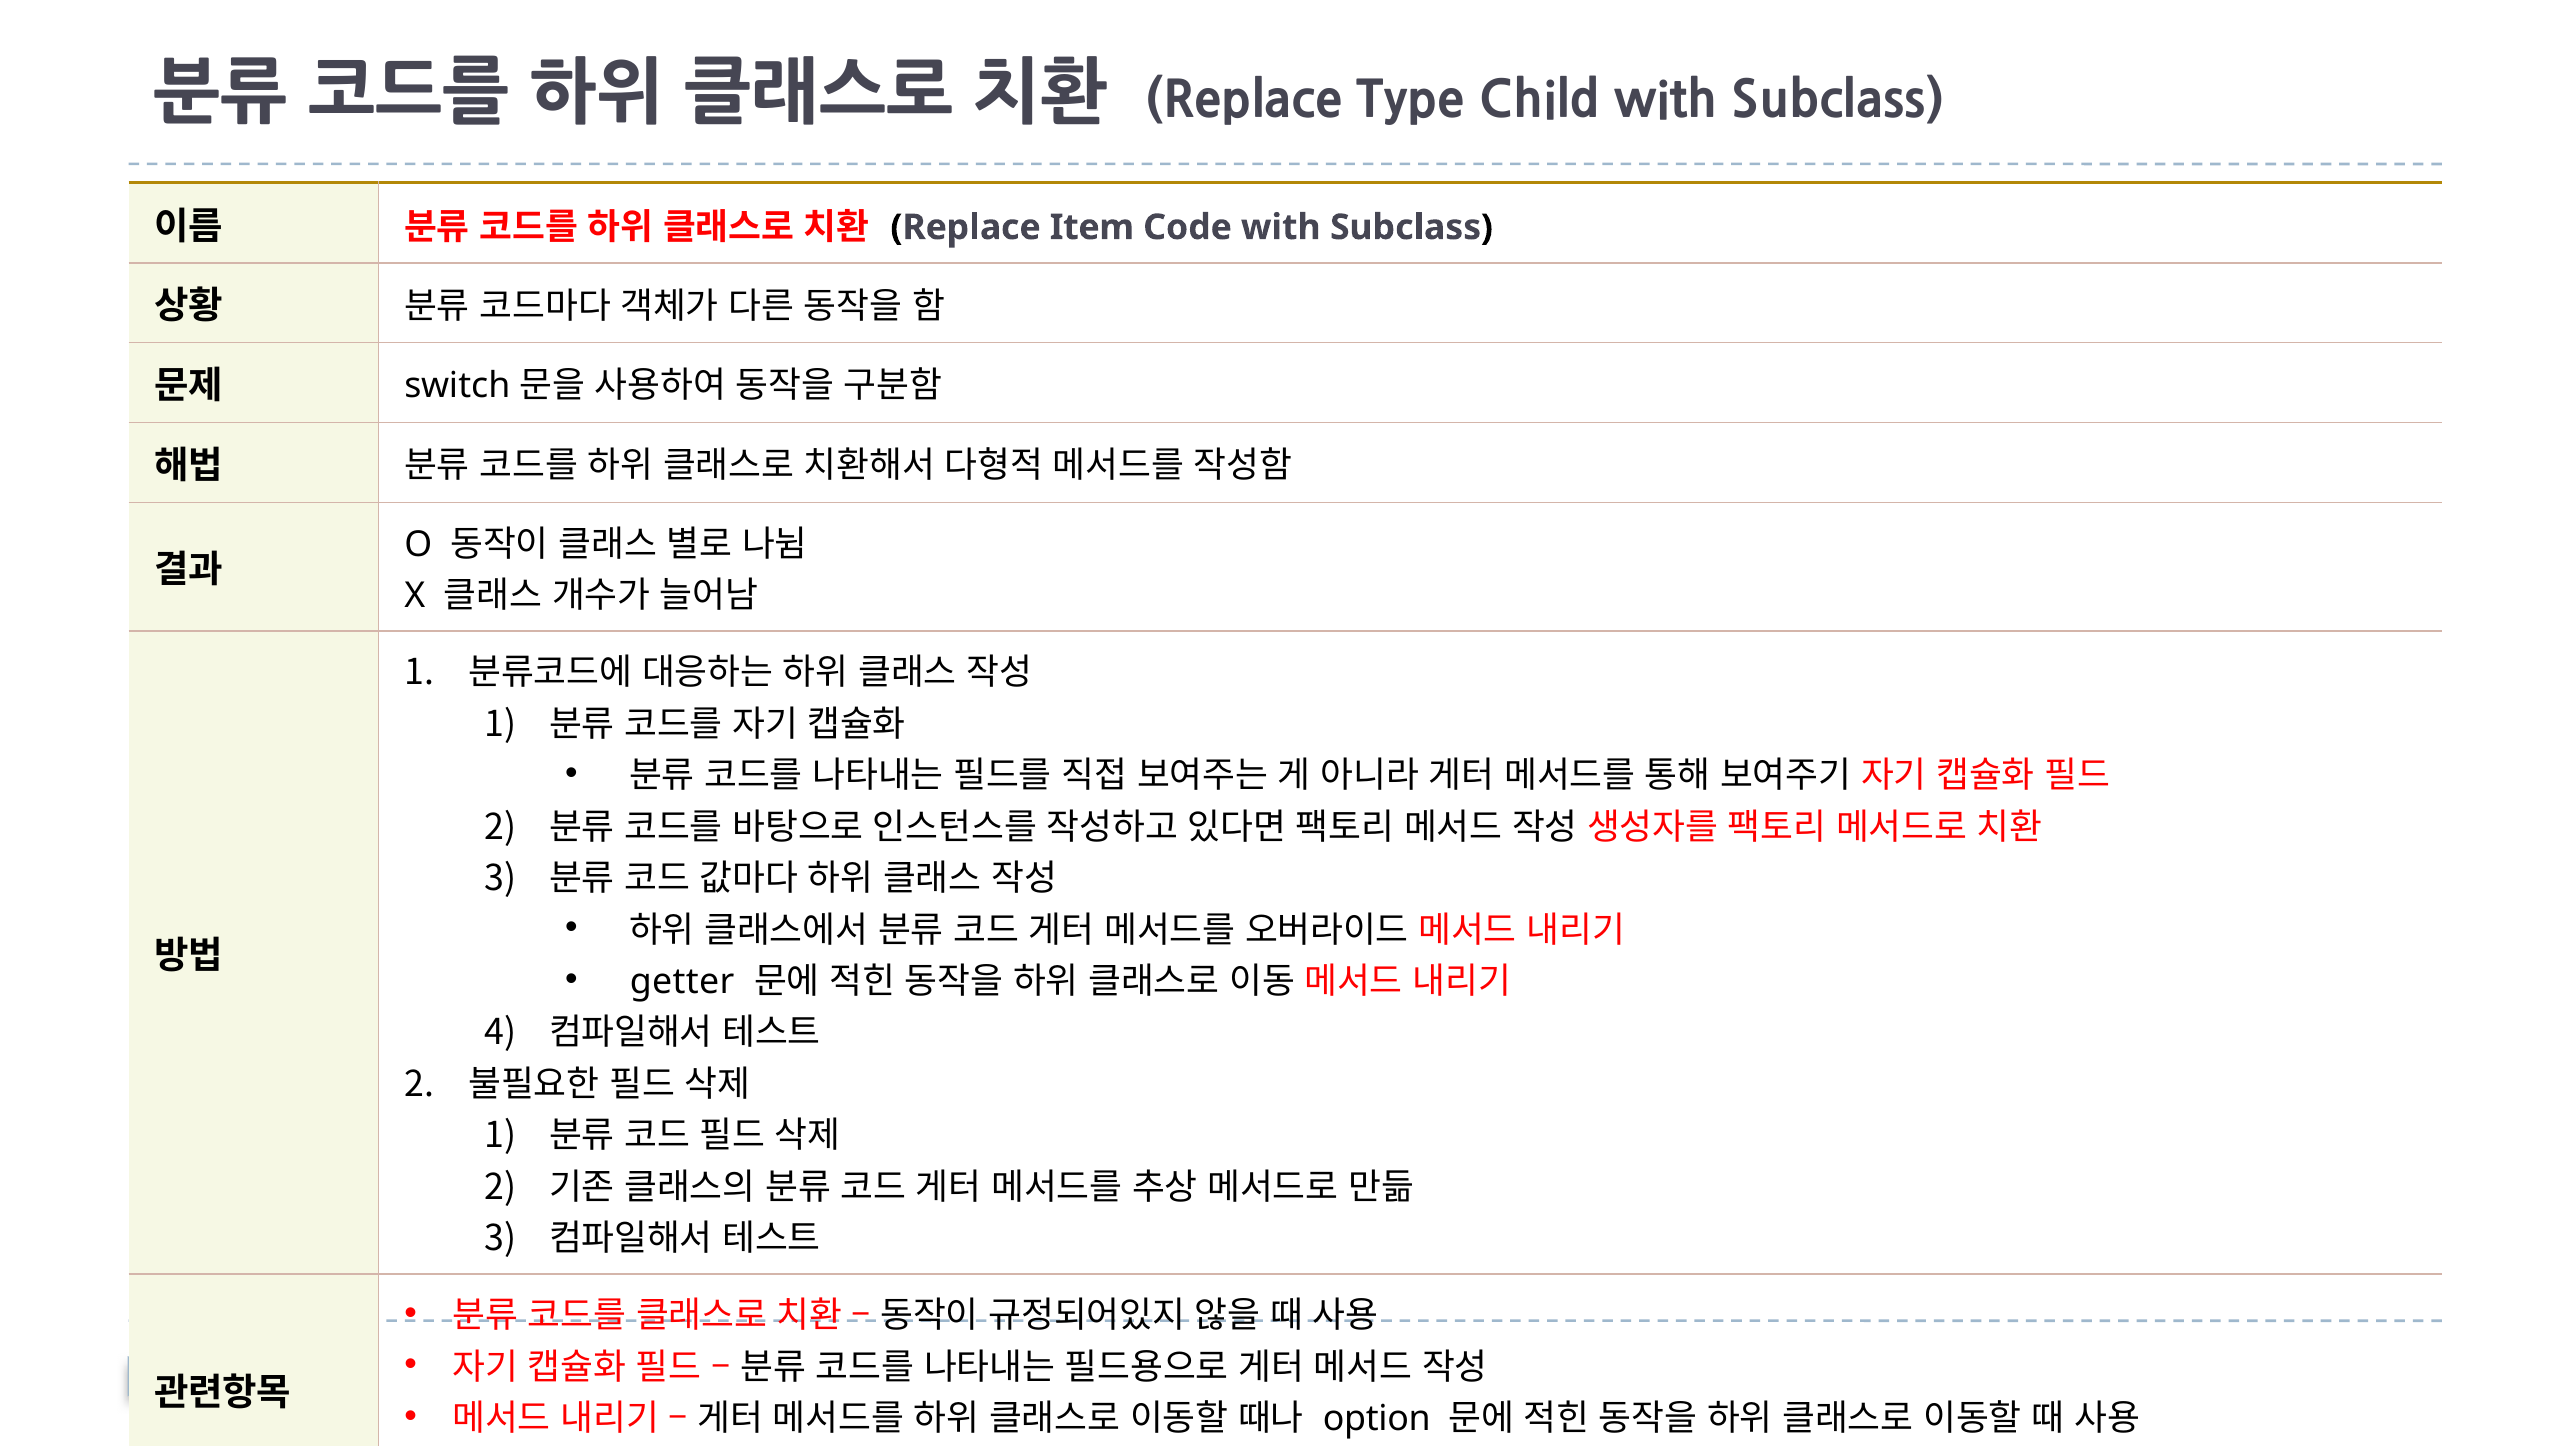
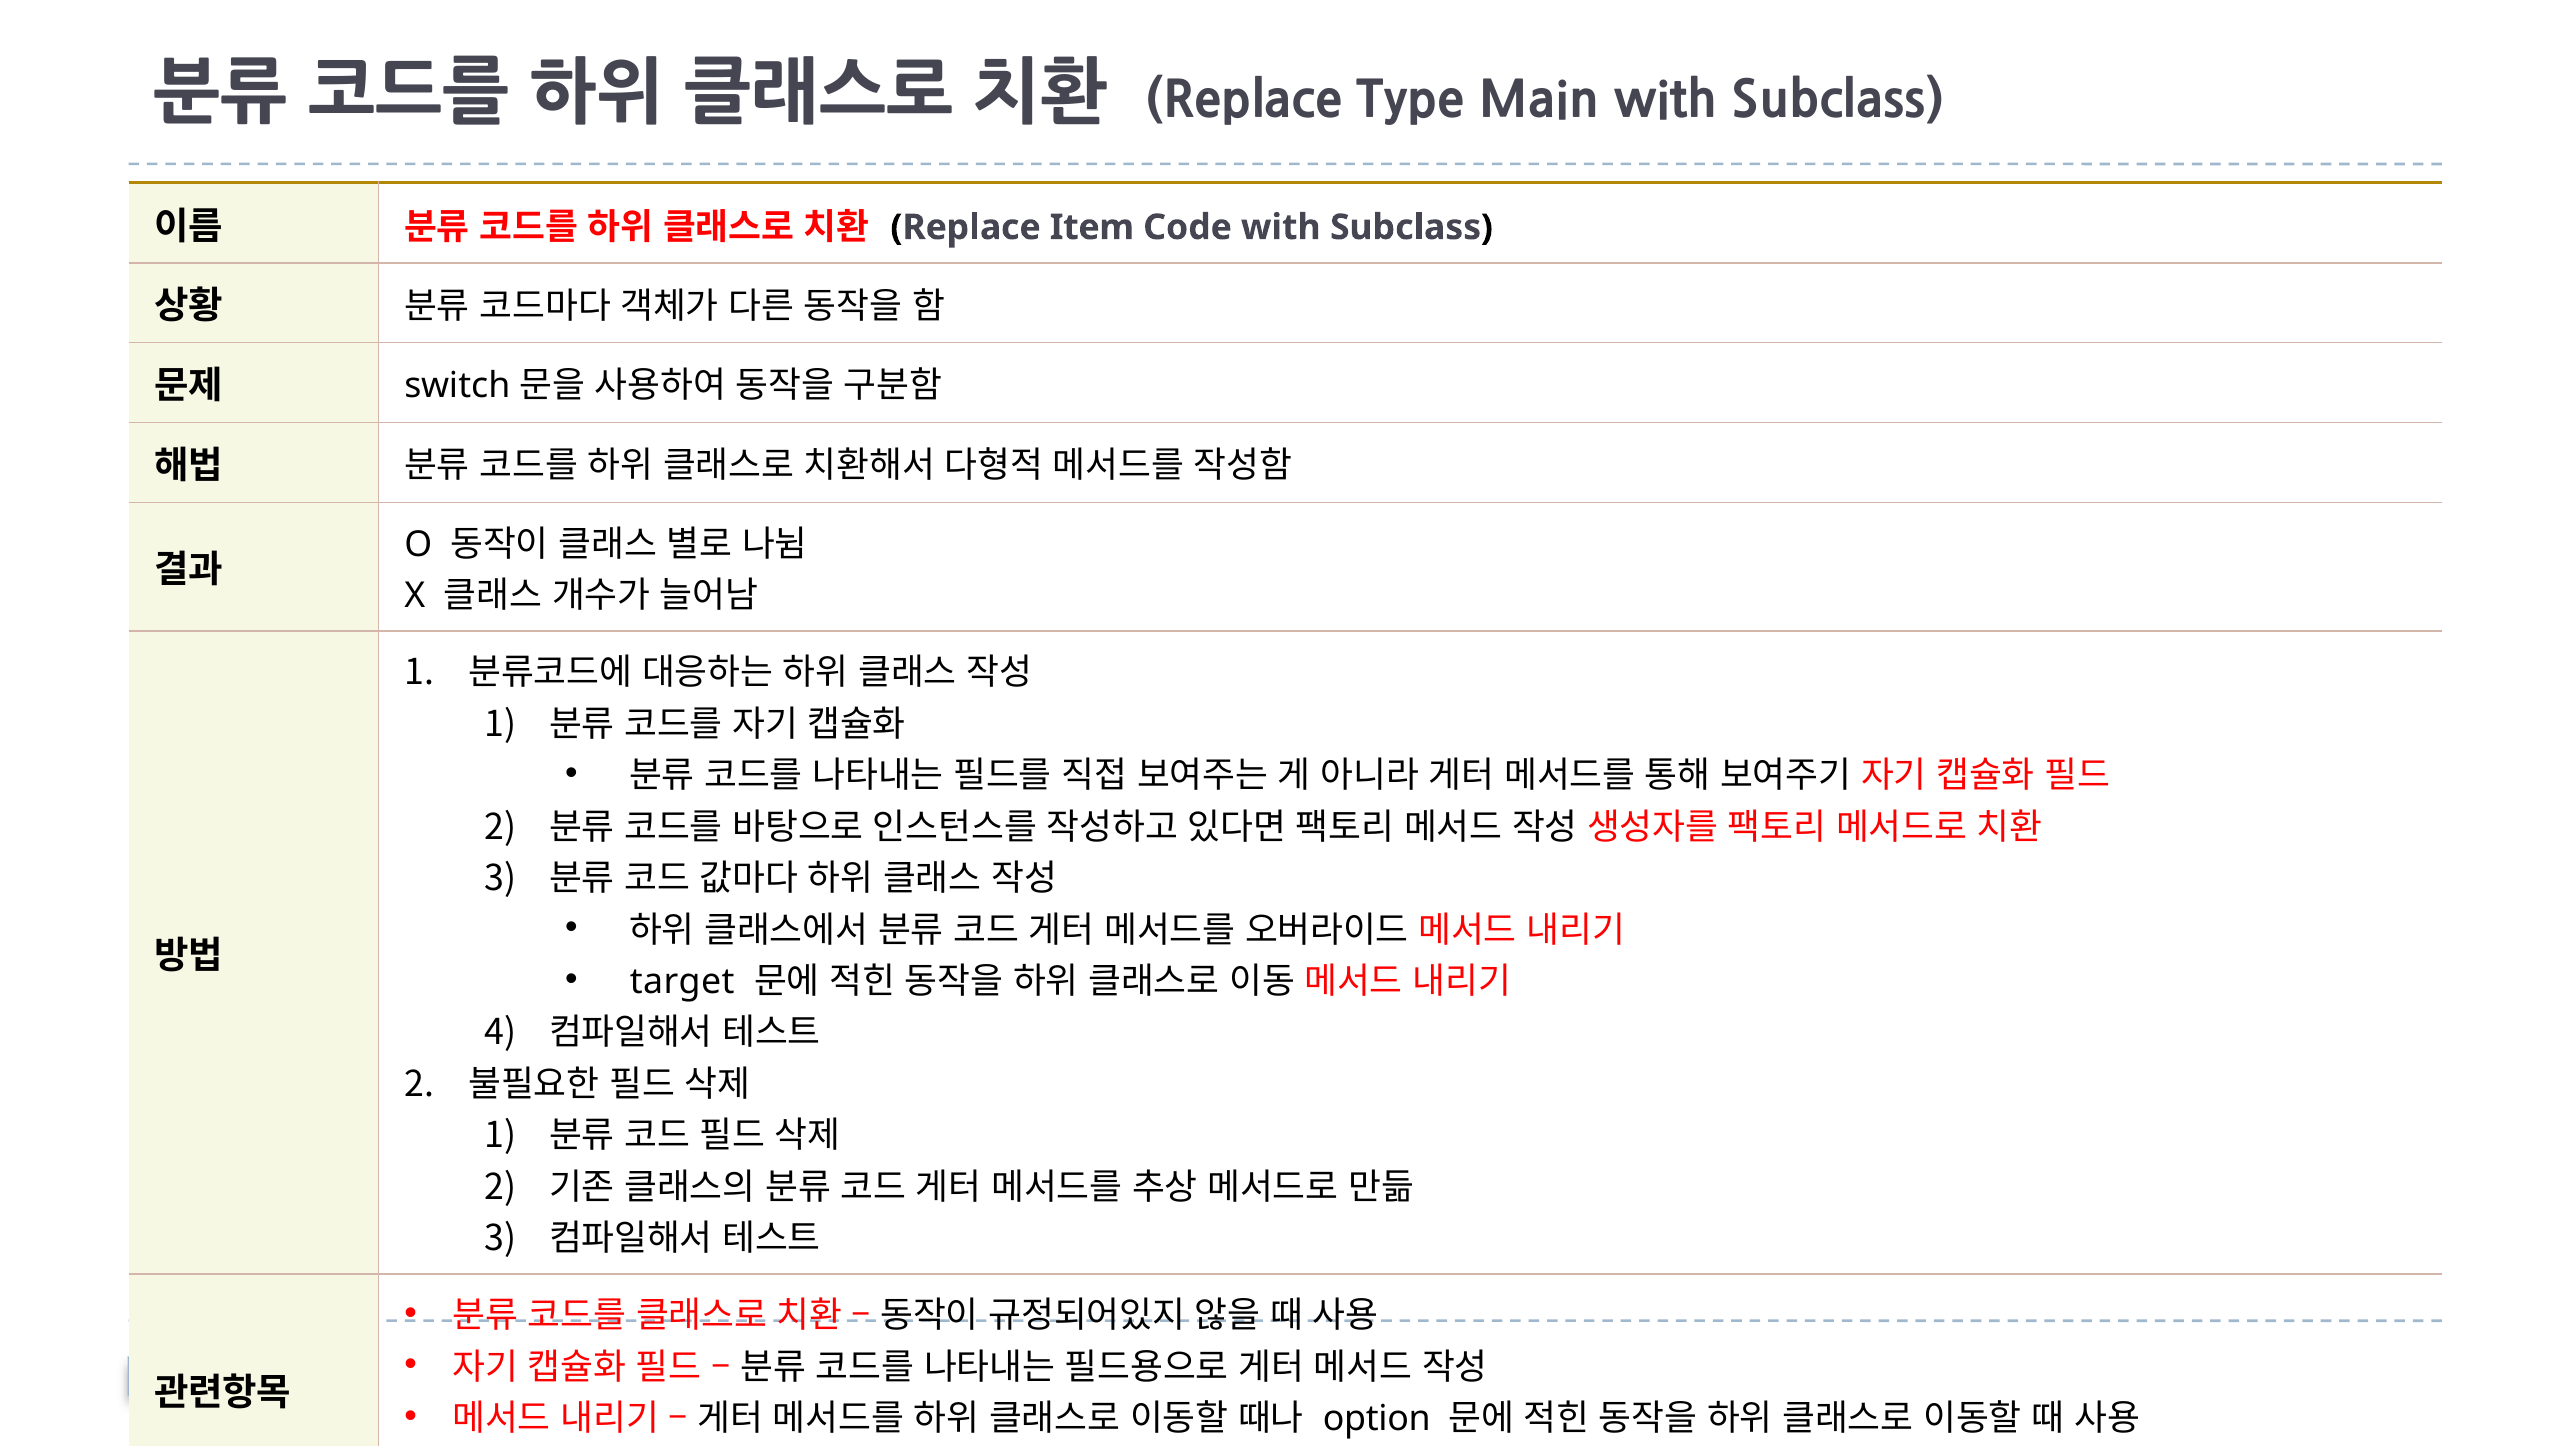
Child: Child -> Main (1540, 101)
getter: getter -> target (682, 982)
